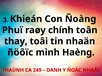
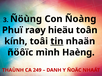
Khieán: Khieán -> Ñöùng (26, 19)
chính: chính -> hieäu (61, 30)
thay: thay -> kính (16, 42)
tin underline: none -> present (57, 42)
